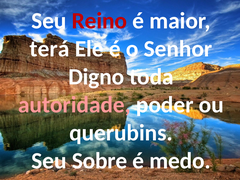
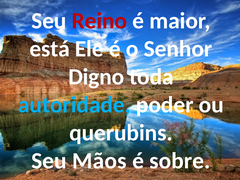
terá: terá -> está (50, 49)
autoridade colour: pink -> light blue (74, 105)
Sobre: Sobre -> Mãos (99, 161)
medo: medo -> sobre (180, 161)
